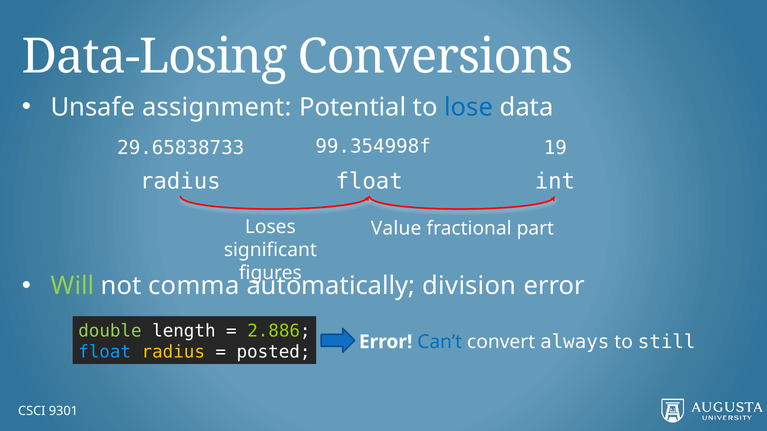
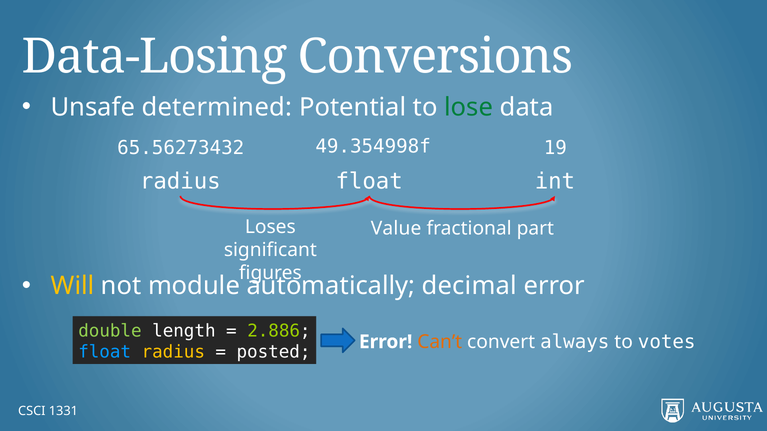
assignment: assignment -> determined (217, 107)
lose colour: blue -> green (469, 107)
99.354998f: 99.354998f -> 49.354998f (373, 147)
29.65838733: 29.65838733 -> 65.56273432 (181, 148)
Will colour: light green -> yellow (73, 286)
comma: comma -> module (194, 286)
division: division -> decimal (469, 286)
Can’t colour: blue -> orange (440, 342)
still: still -> votes (667, 342)
9301: 9301 -> 1331 (63, 411)
